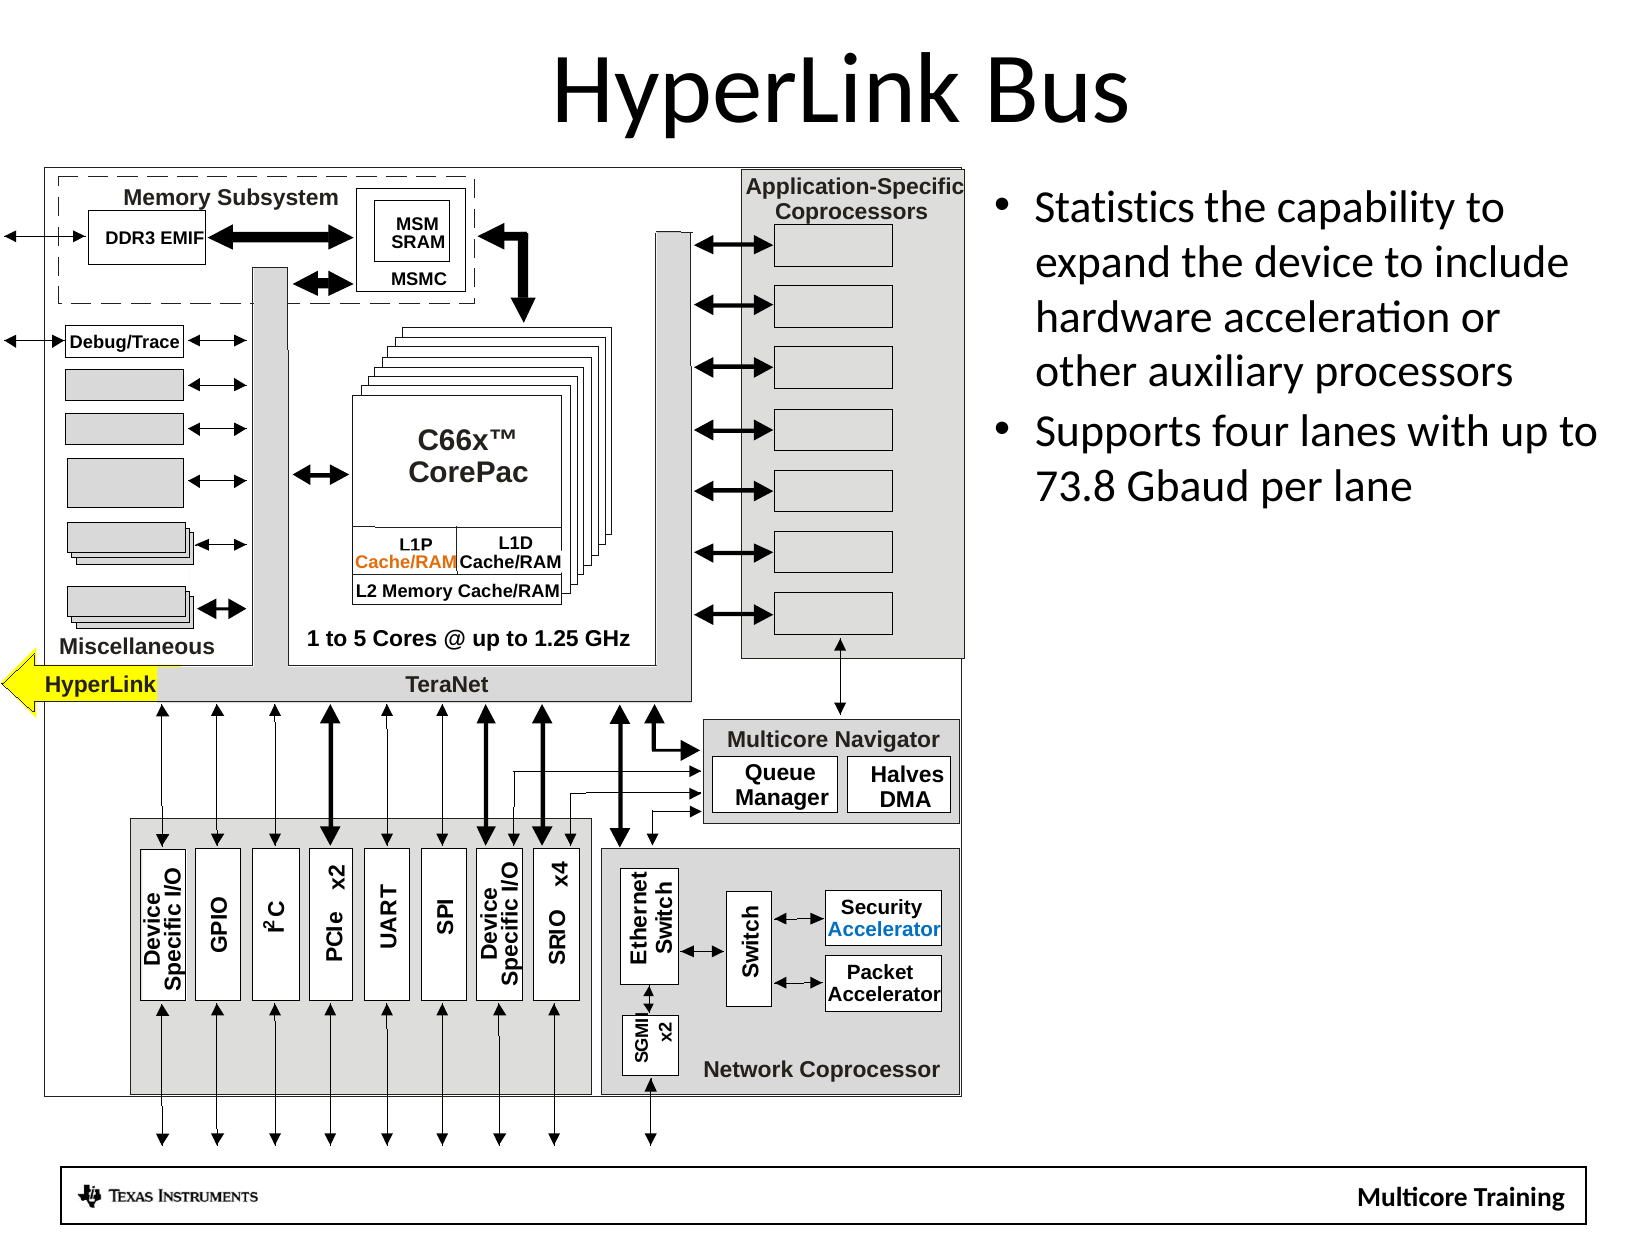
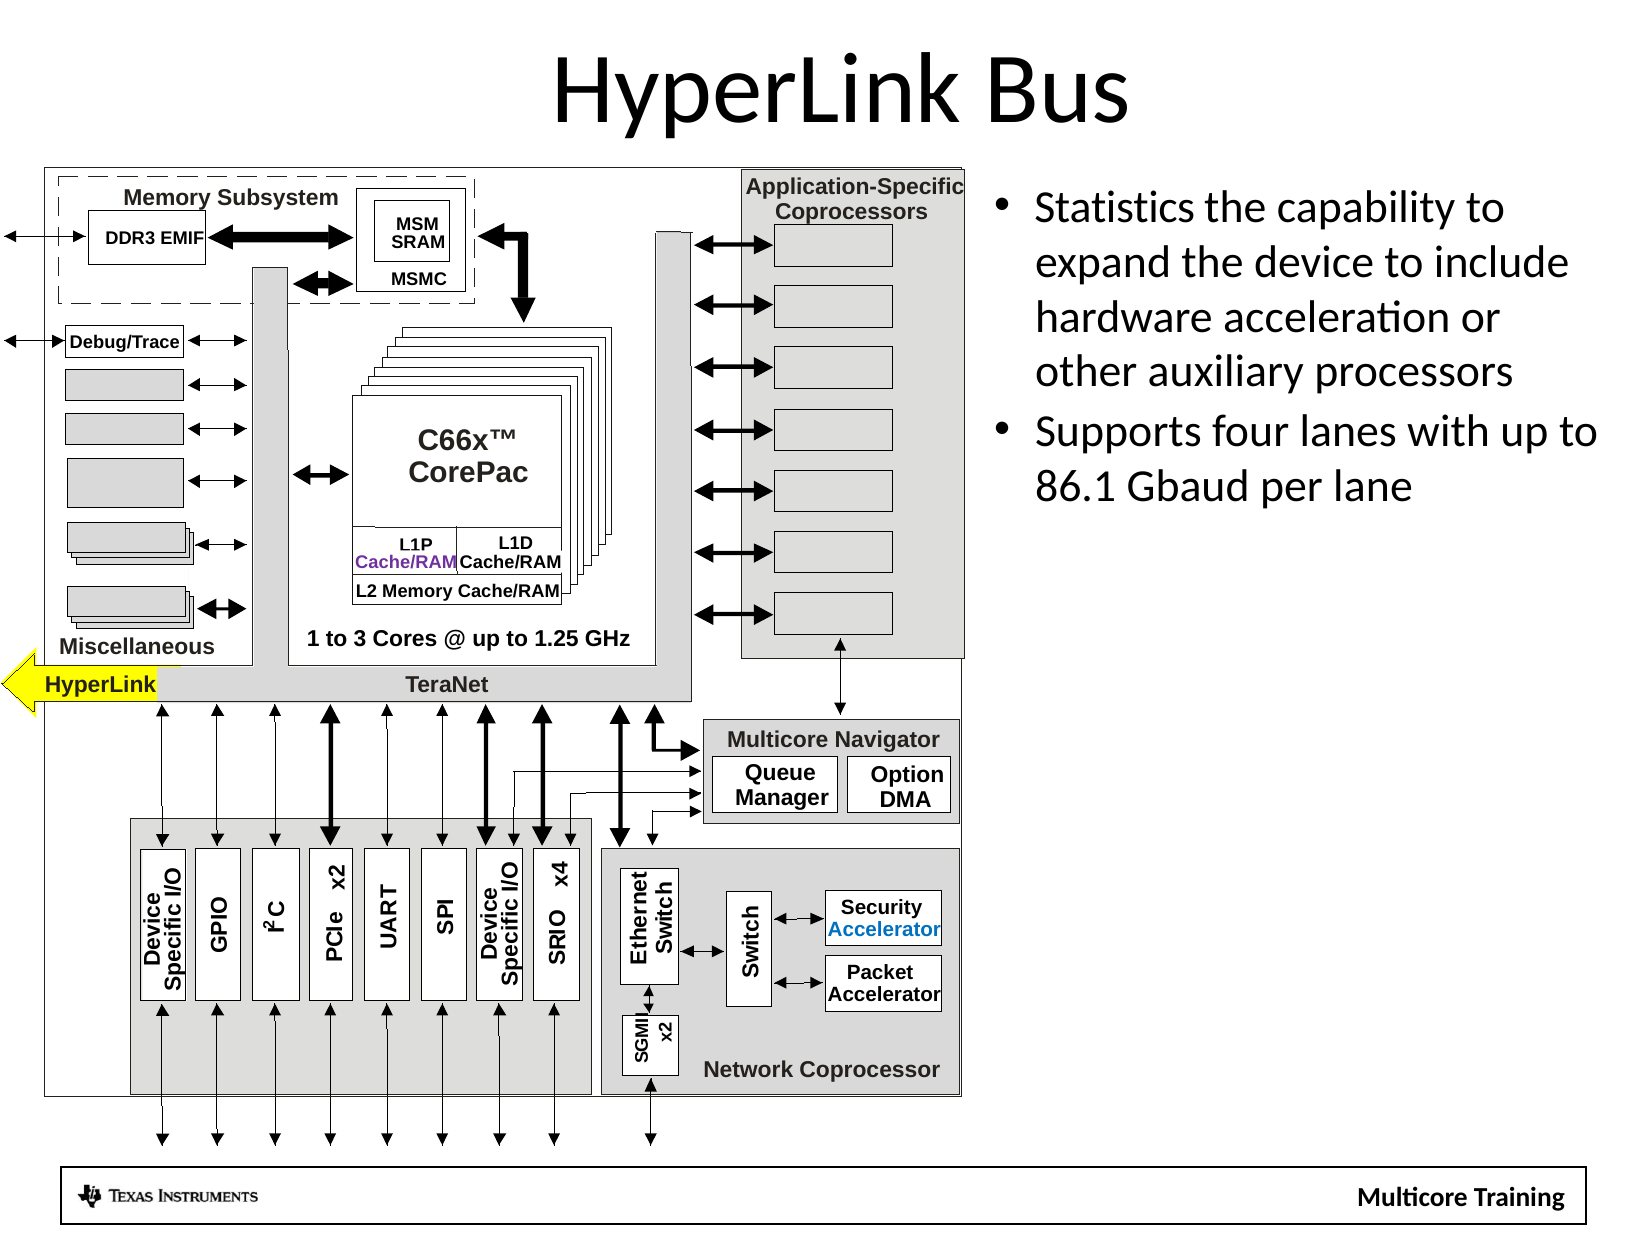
73.8: 73.8 -> 86.1 (1076, 486)
Cache/RAM colour: orange -> purple (406, 563)
5: 5 -> 3 (360, 639)
Halves: Halves -> Option (908, 775)
